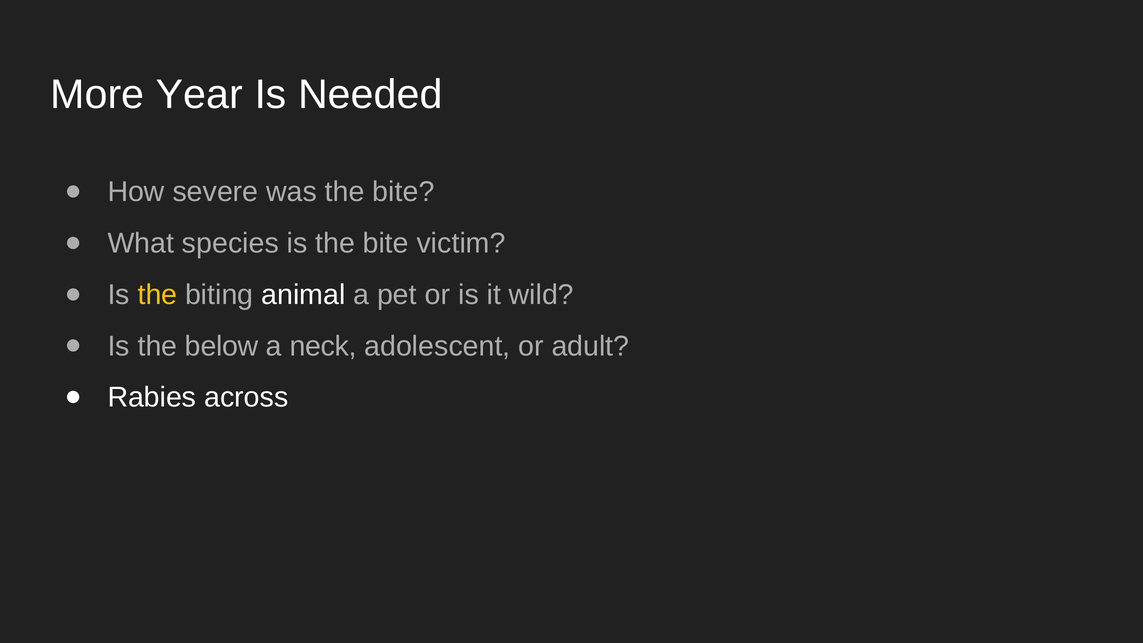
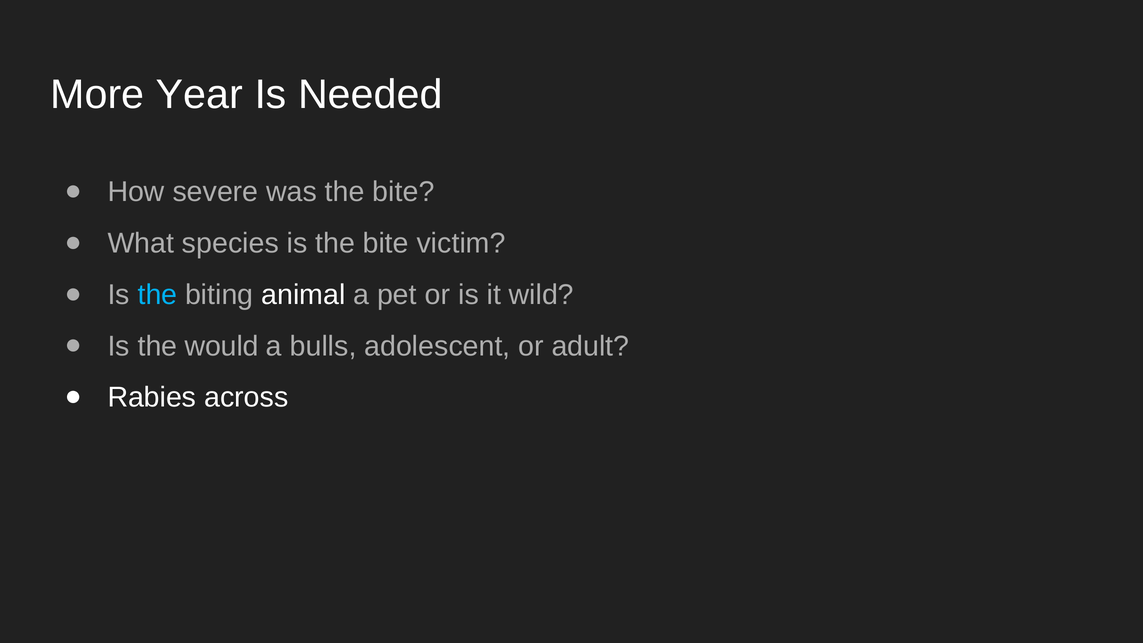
the colour: yellow -> light blue (157, 295)
below: below -> would (222, 346)
neck: neck -> bulls (323, 346)
